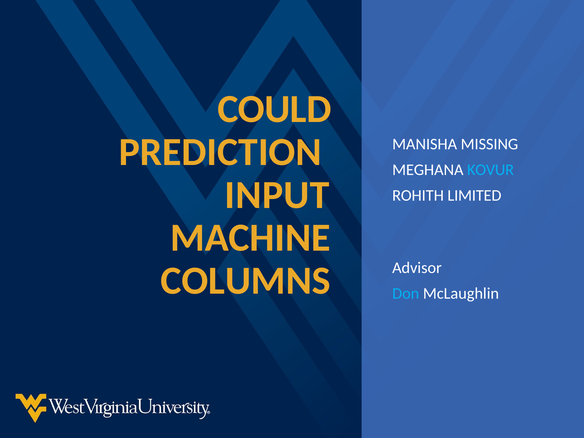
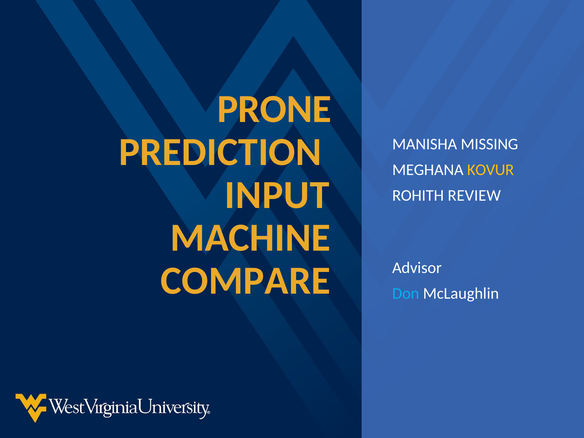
COULD: COULD -> PRONE (274, 109)
KOVUR colour: light blue -> yellow (491, 170)
LIMITED: LIMITED -> REVIEW (474, 195)
COLUMNS: COLUMNS -> COMPARE (245, 281)
